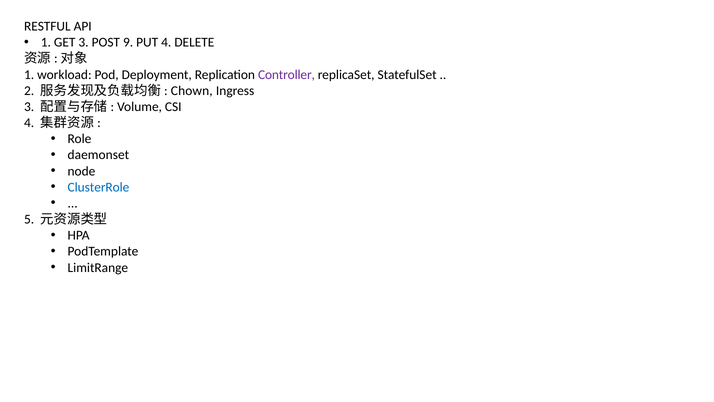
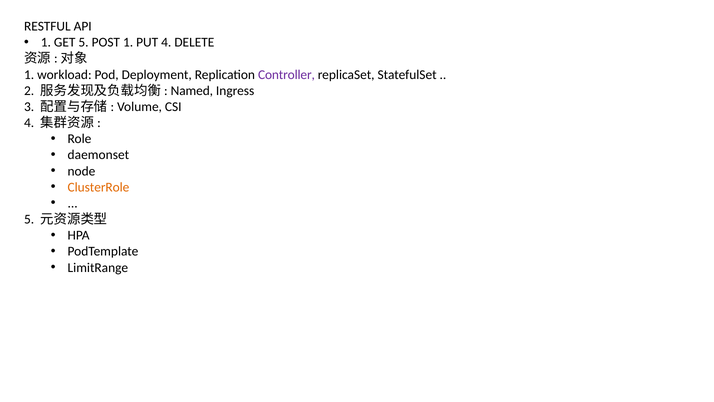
GET 3: 3 -> 5 (84, 42)
POST 9: 9 -> 1 (128, 42)
Chown: Chown -> Named (192, 91)
ClusterRole colour: blue -> orange (98, 187)
